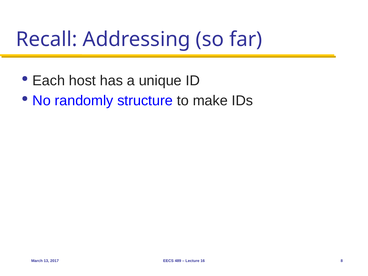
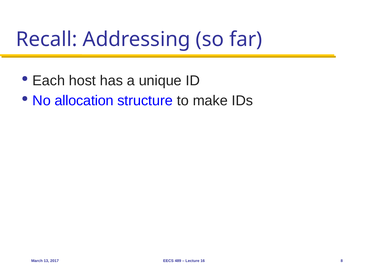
randomly: randomly -> allocation (84, 101)
